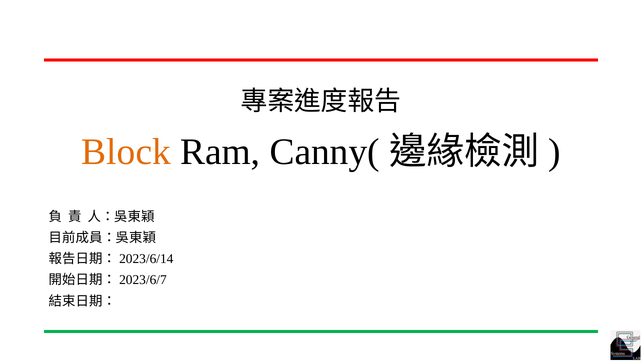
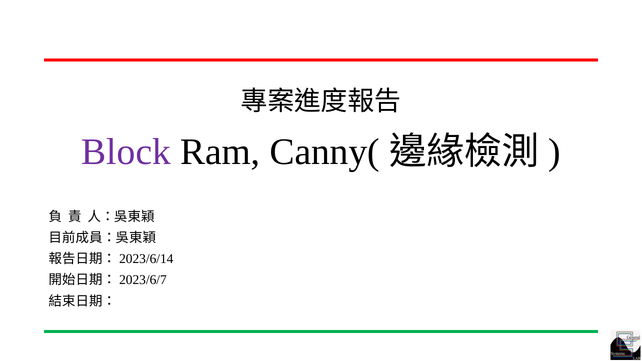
Block colour: orange -> purple (126, 152)
